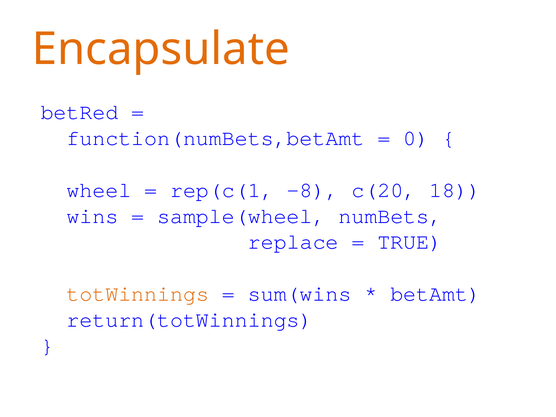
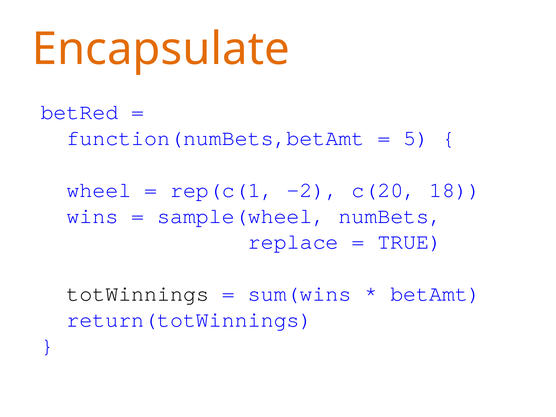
0: 0 -> 5 (416, 138)
-8: -8 -> -2 (313, 190)
totWinnings colour: orange -> black (138, 294)
